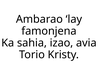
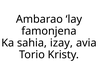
izao: izao -> izay (61, 43)
